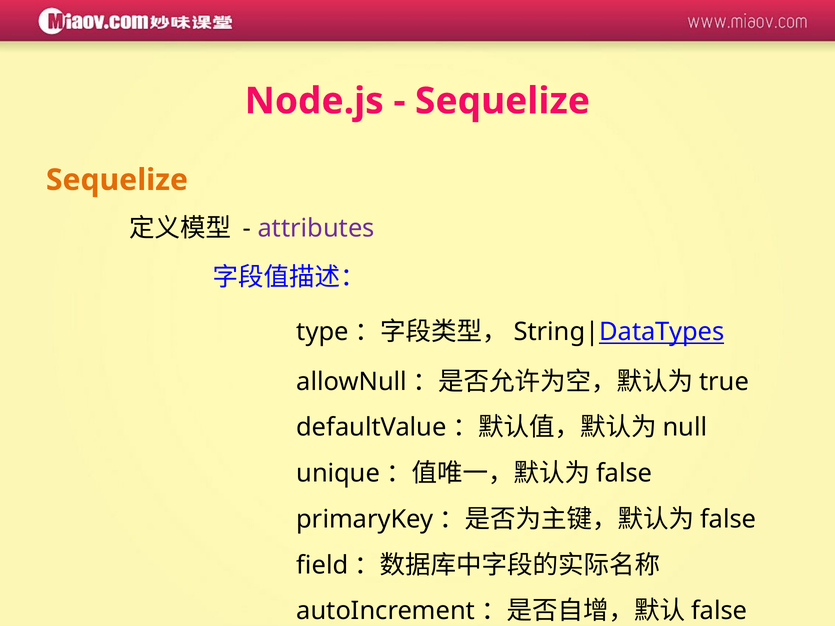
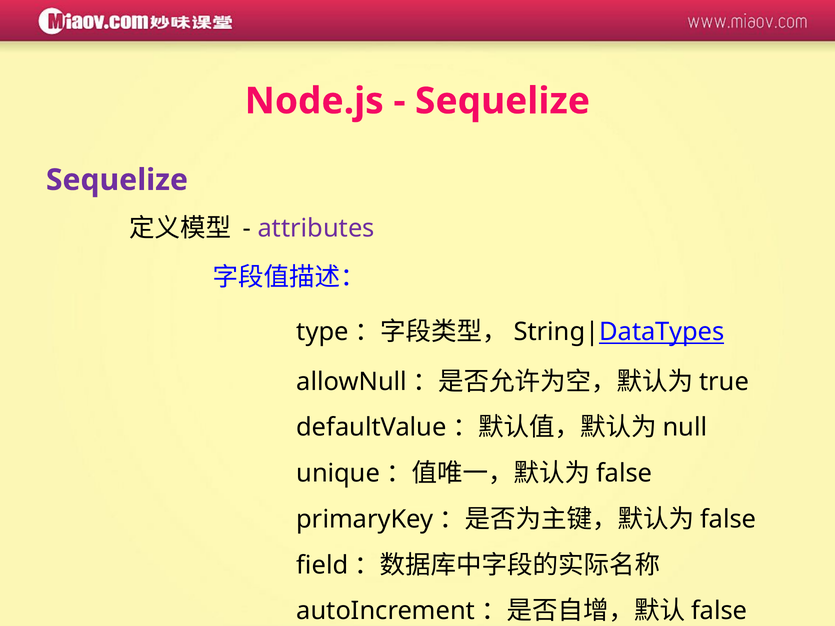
Sequelize colour: orange -> purple (117, 180)
